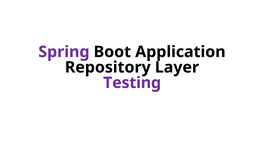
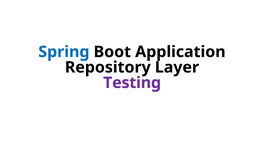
Spring colour: purple -> blue (64, 52)
